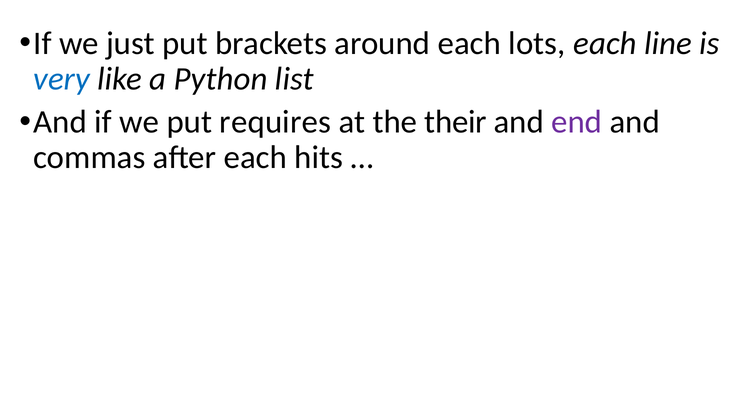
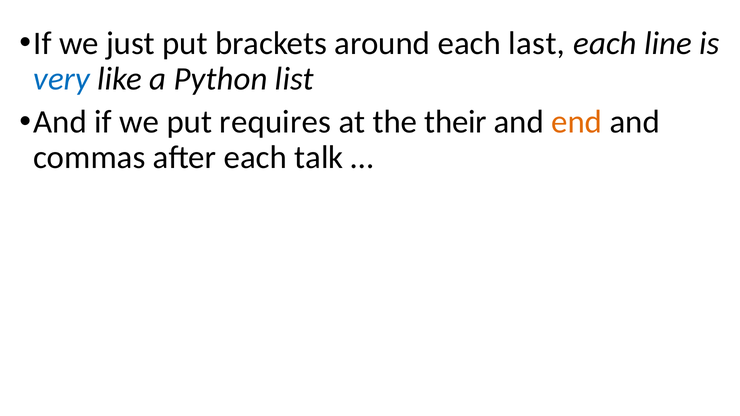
lots: lots -> last (537, 43)
end colour: purple -> orange (577, 122)
hits: hits -> talk (319, 158)
